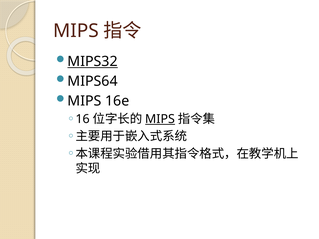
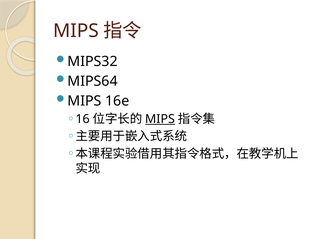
MIPS32 underline: present -> none (93, 62)
